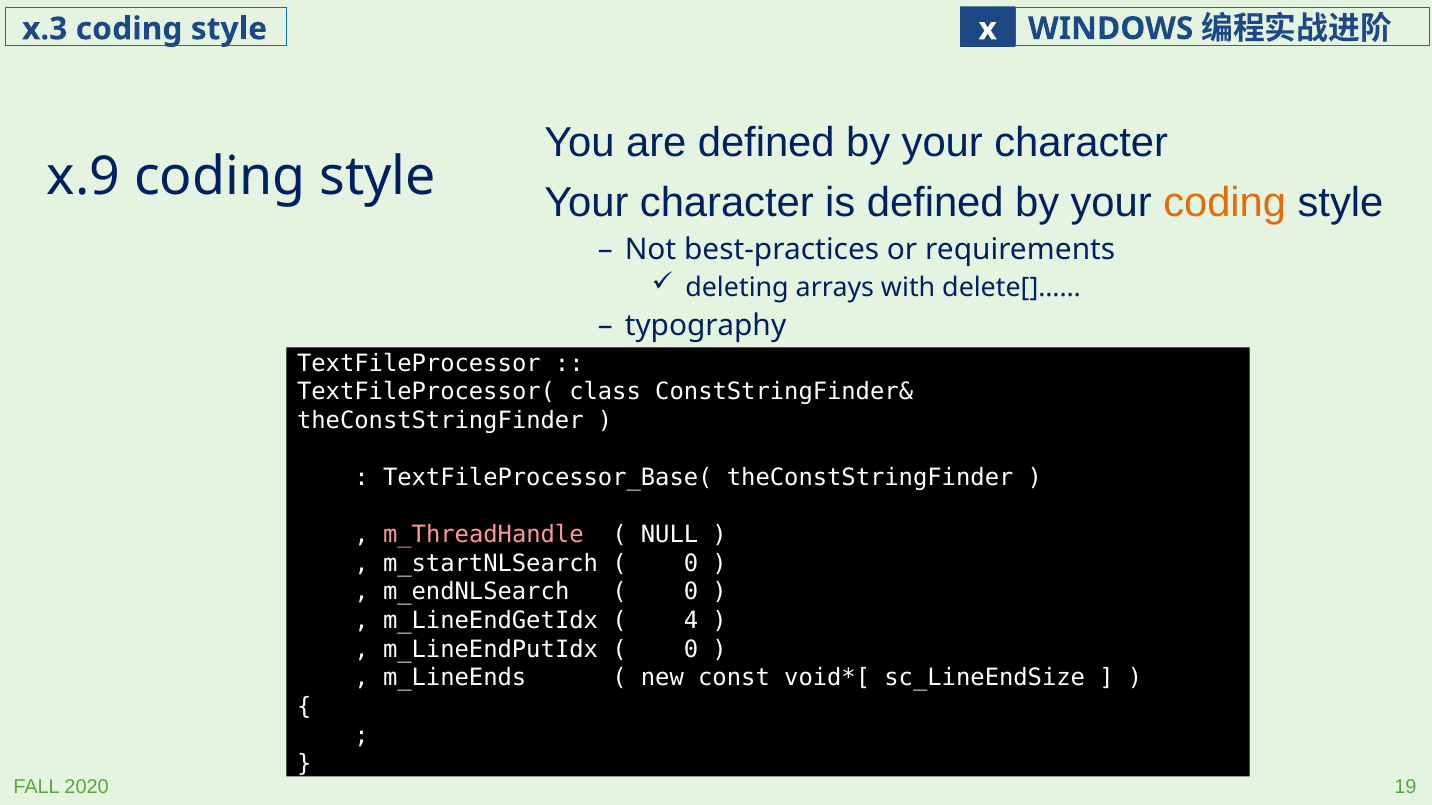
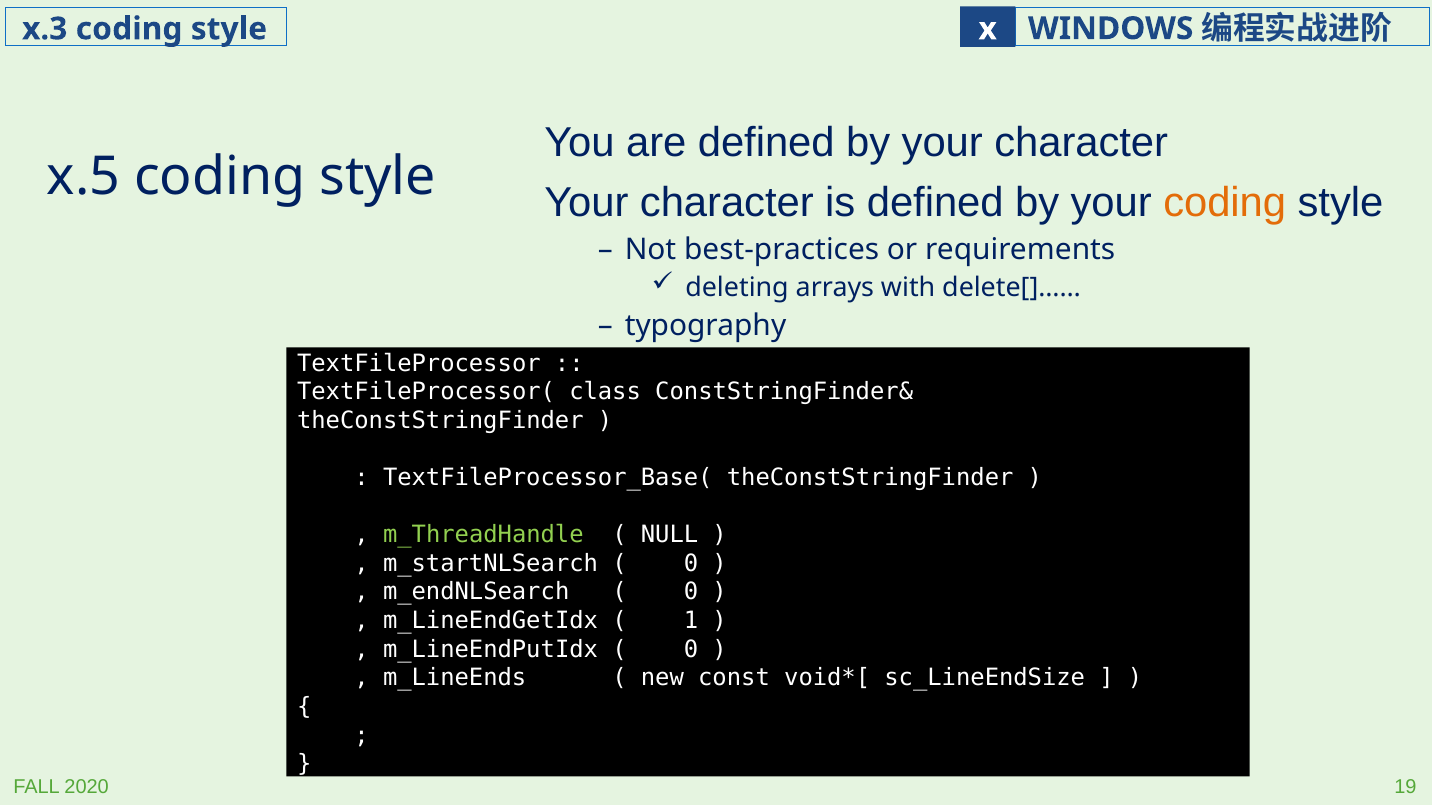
x.9: x.9 -> x.5 (84, 177)
m_ThreadHandle colour: pink -> light green (483, 535)
4: 4 -> 1 (691, 621)
